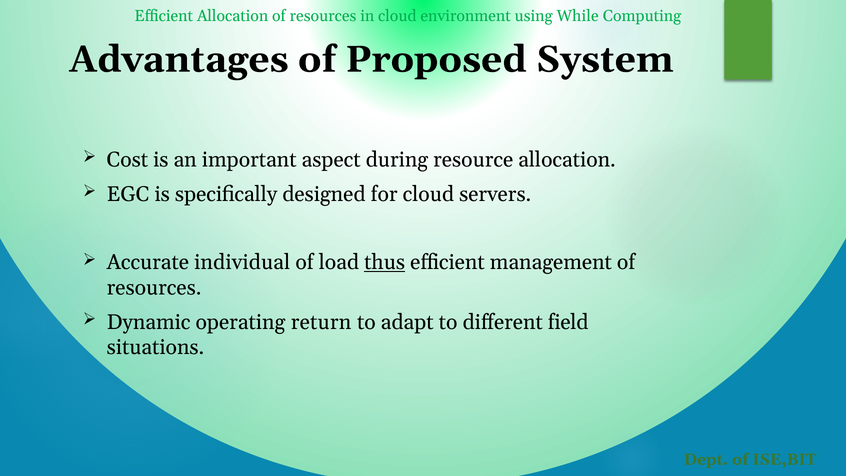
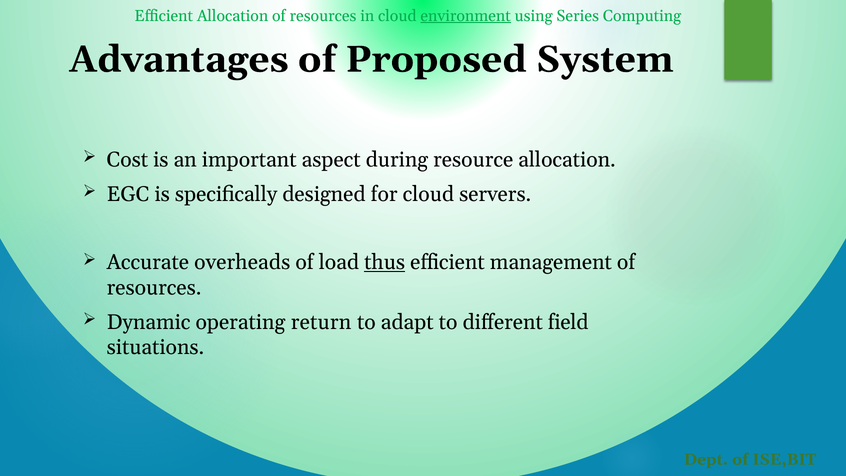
environment underline: none -> present (466, 16)
While: While -> Series (578, 16)
individual: individual -> overheads (242, 262)
